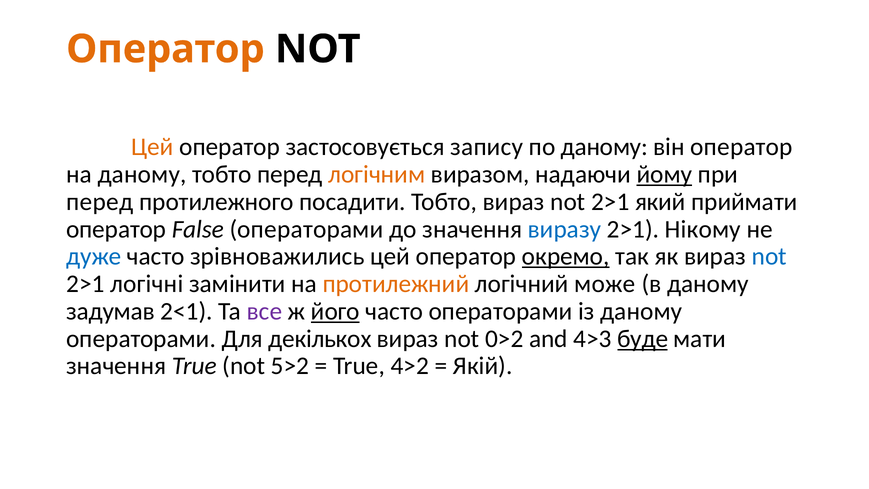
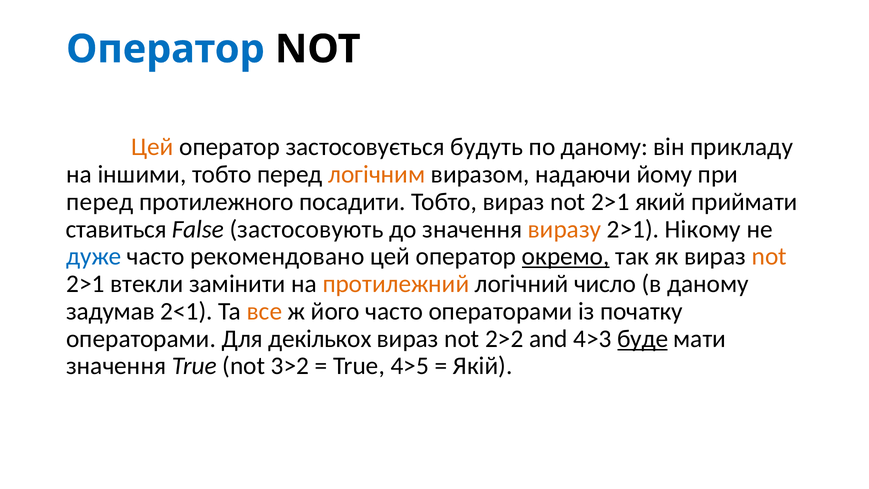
Оператор colour: orange -> blue (165, 49)
запису: запису -> будуть (487, 147)
він оператор: оператор -> прикладу (742, 147)
на даному: даному -> іншими (142, 174)
йому underline: present -> none (664, 174)
оператор: оператор -> ставиться (116, 229)
False операторами: операторами -> застосовують (307, 229)
виразу colour: blue -> orange (565, 229)
зрівноважились: зрівноважились -> рекомендовано (277, 256)
not colour: blue -> orange (769, 256)
логічні: логічні -> втекли (147, 284)
може: може -> число (605, 284)
все colour: purple -> orange (264, 311)
його underline: present -> none (335, 311)
із даному: даному -> початку (641, 311)
0>2: 0>2 -> 2>2 (504, 339)
5>2: 5>2 -> 3>2 (290, 366)
4>2: 4>2 -> 4>5 (410, 366)
